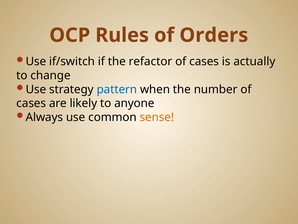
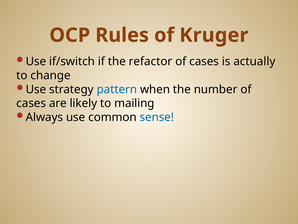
Orders: Orders -> Kruger (214, 35)
anyone: anyone -> mailing (134, 103)
sense colour: orange -> blue (157, 117)
